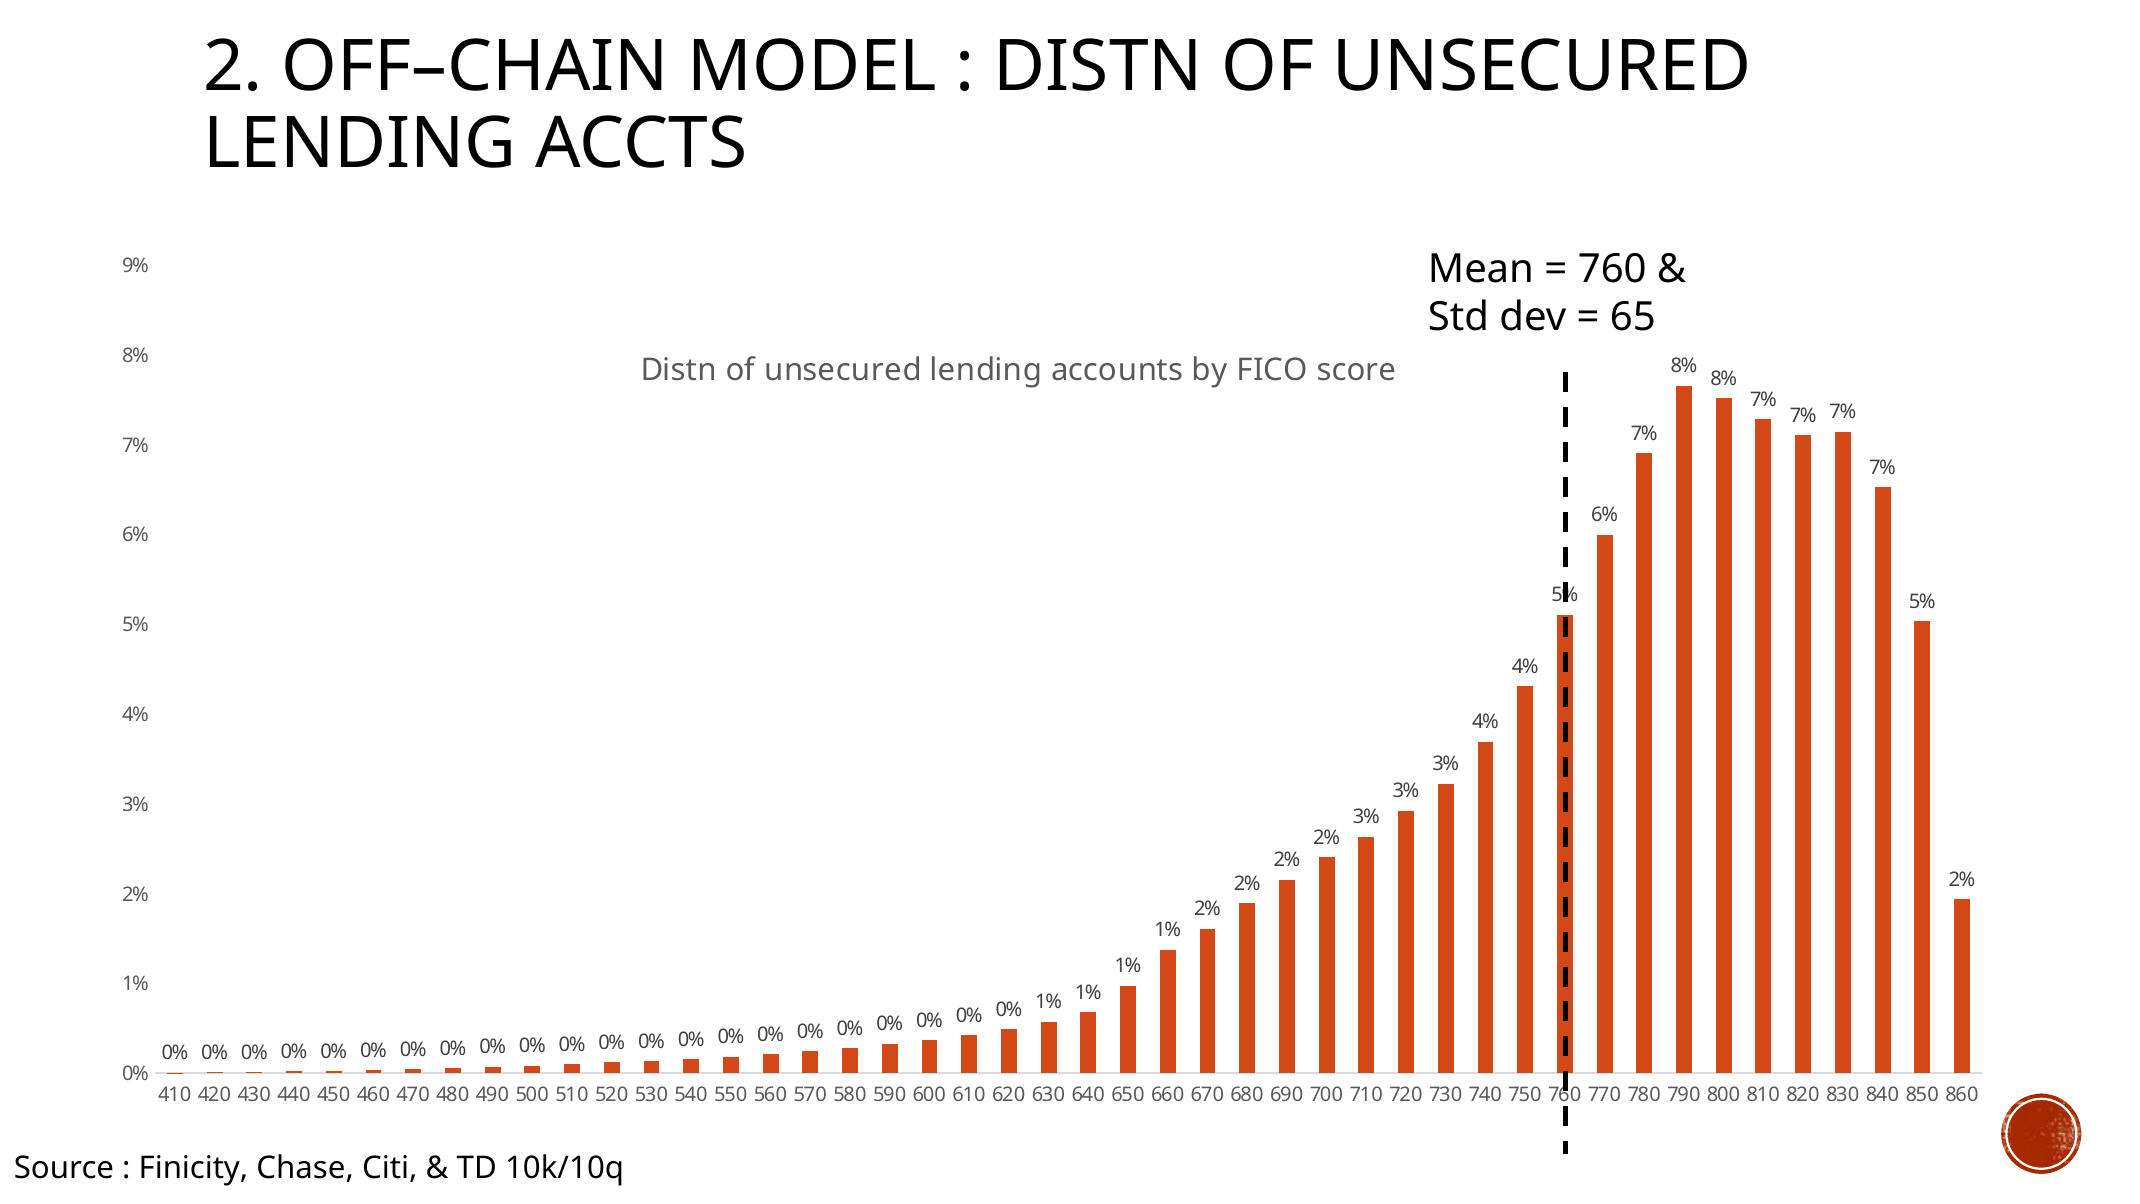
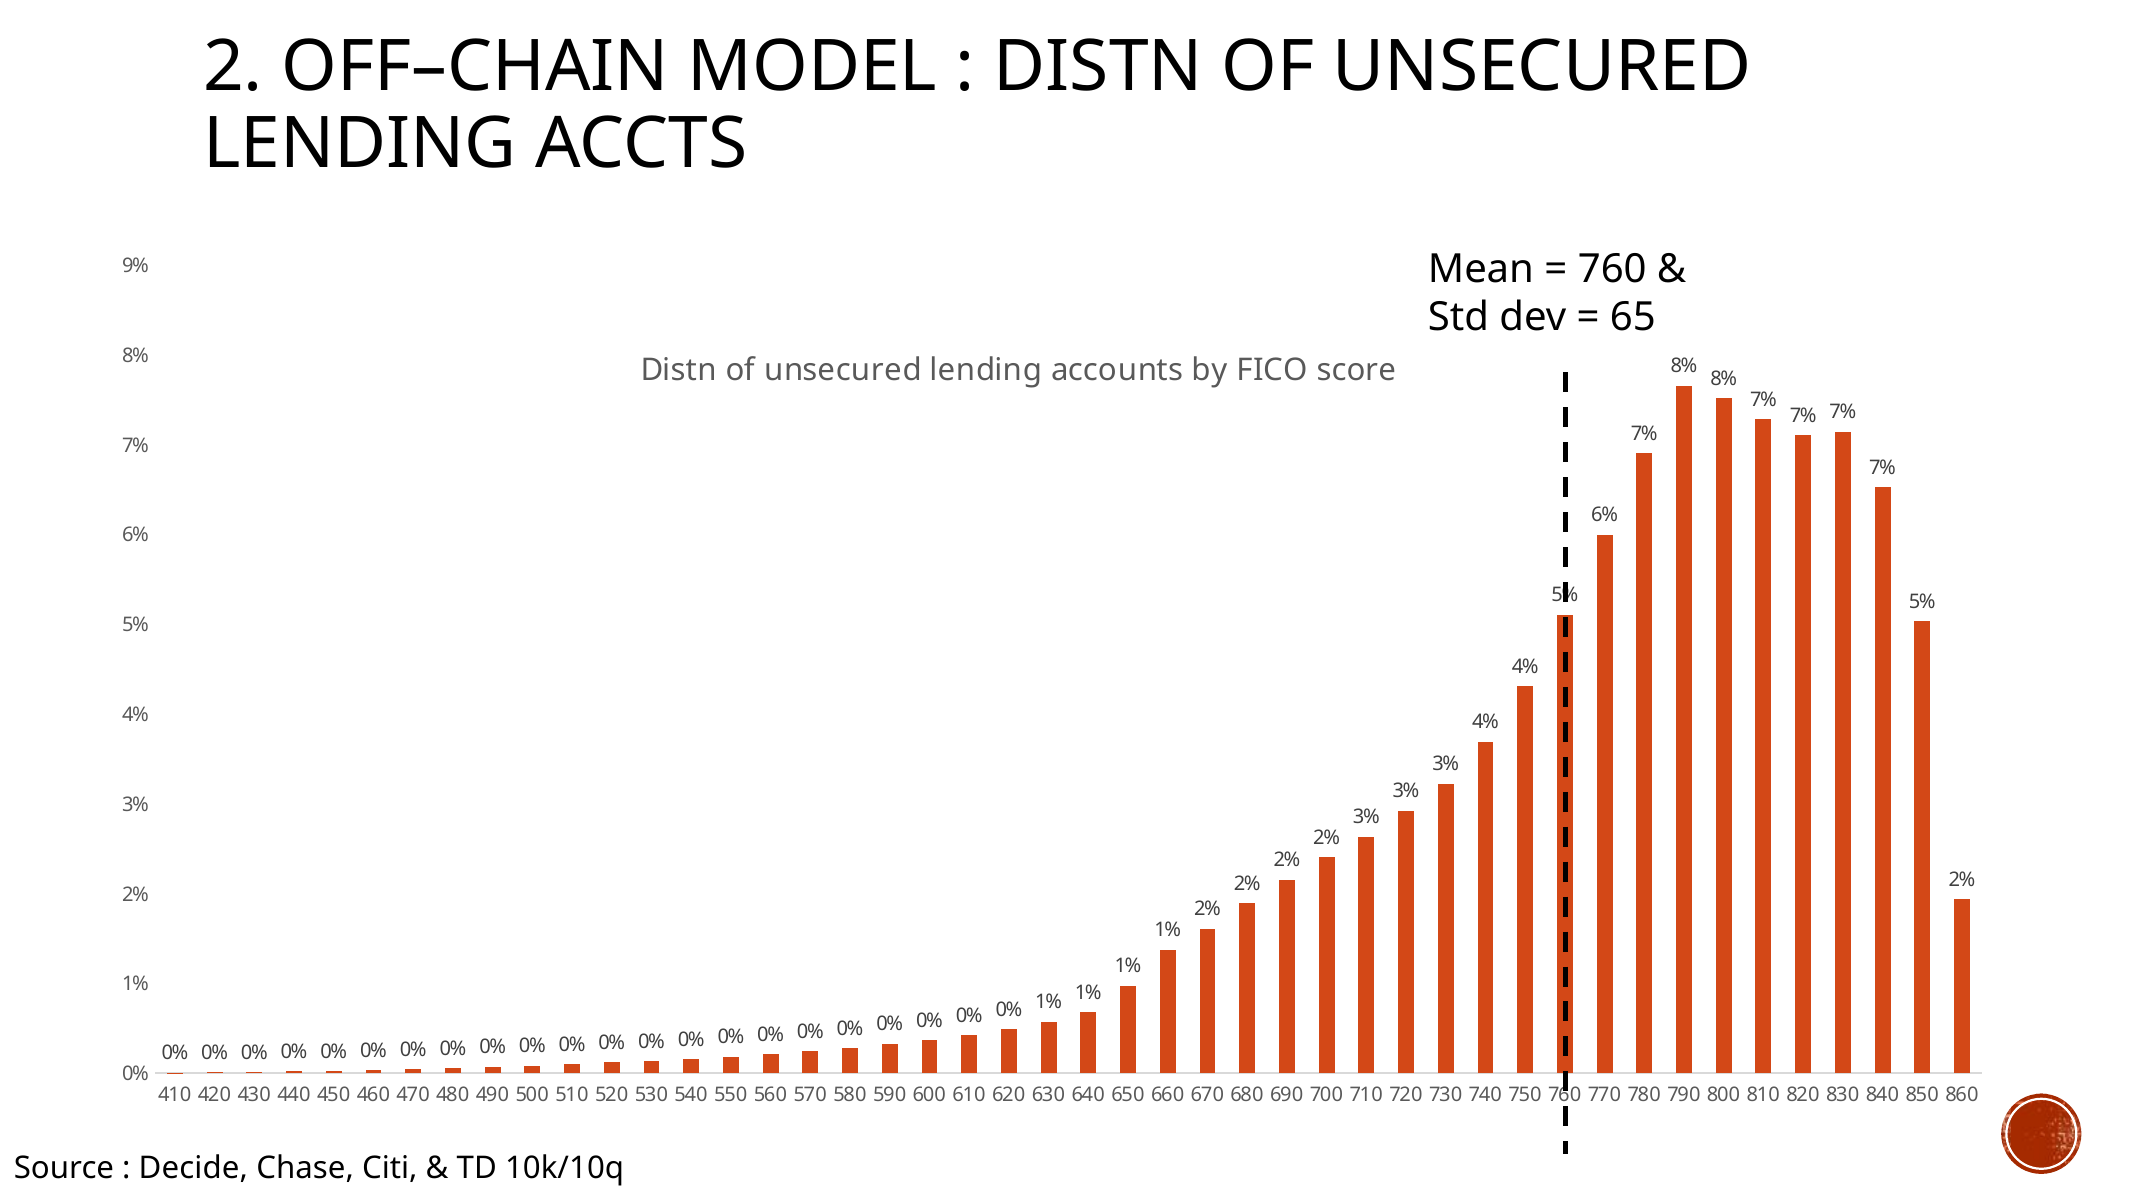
Finicity: Finicity -> Decide (193, 1168)
